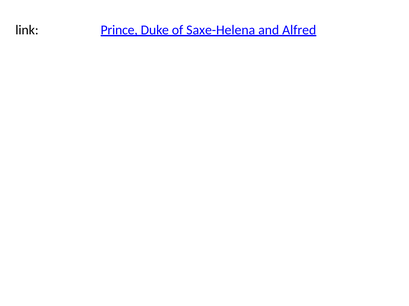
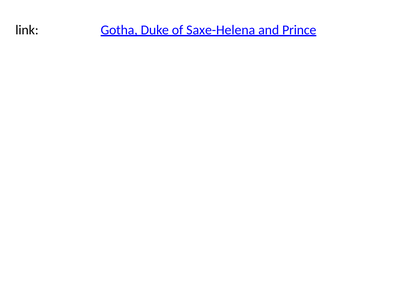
Prince: Prince -> Gotha (119, 30)
Alfred: Alfred -> Prince (299, 30)
